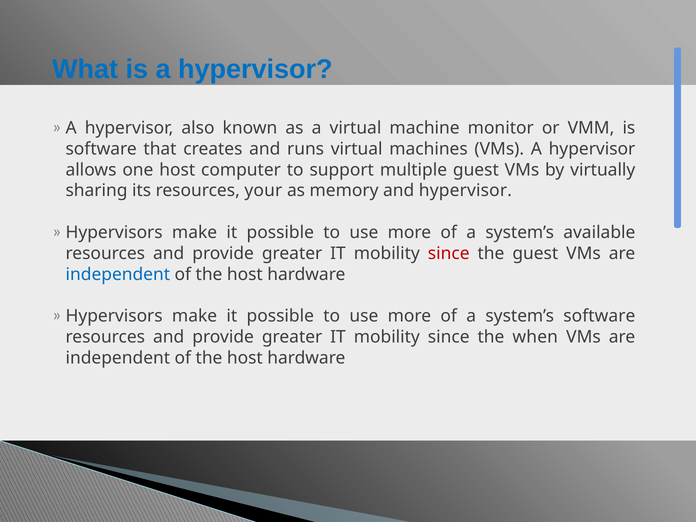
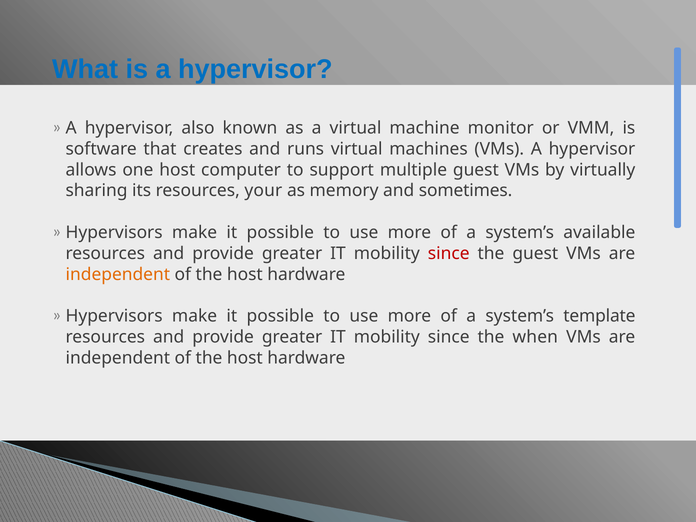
and hypervisor: hypervisor -> sometimes (466, 191)
independent colour: blue -> orange (118, 274)
system’s software: software -> template (599, 316)
